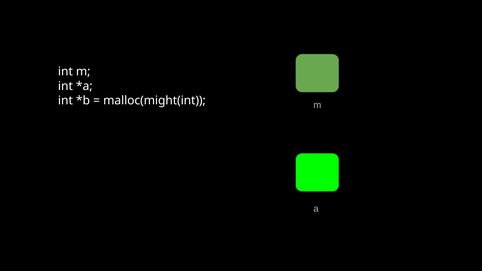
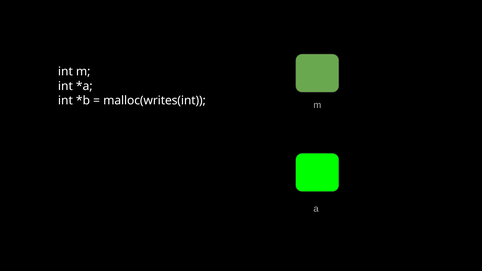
malloc(might(int: malloc(might(int -> malloc(writes(int (155, 101)
